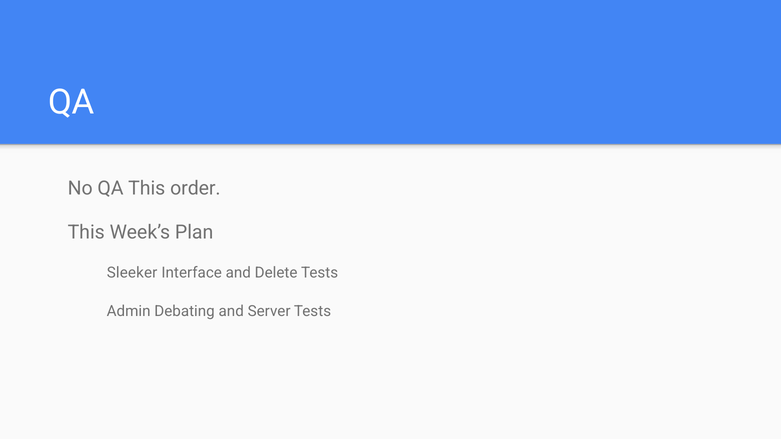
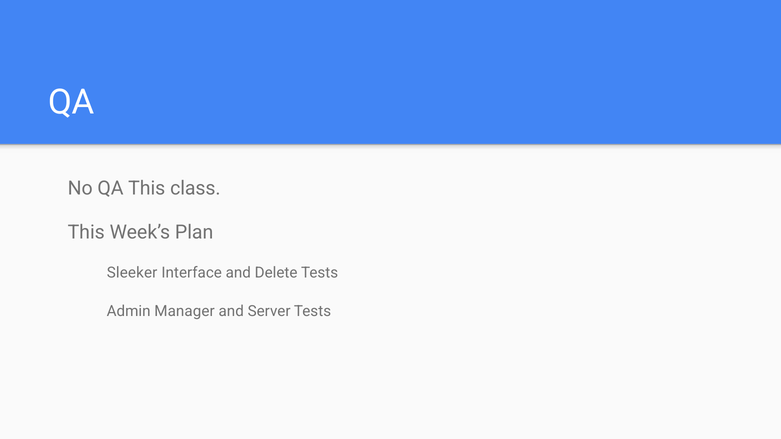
order: order -> class (195, 188)
Debating: Debating -> Manager (184, 311)
